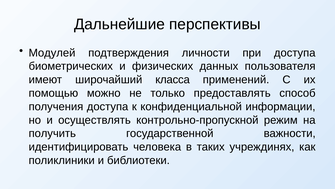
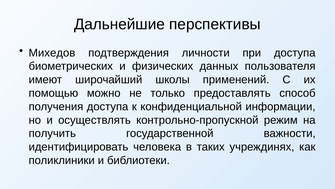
Модулей: Модулей -> Михедов (52, 53)
класса: класса -> школы (173, 79)
